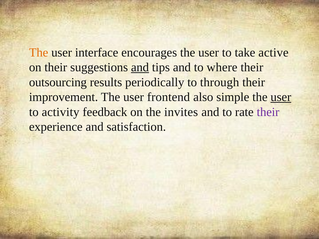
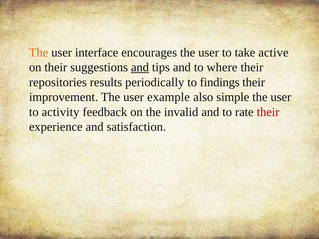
outsourcing: outsourcing -> repositories (58, 82)
through: through -> findings (220, 82)
frontend: frontend -> example (169, 97)
user underline: present -> none (281, 97)
invites: invites -> invalid (181, 112)
their colour: purple -> red (268, 112)
